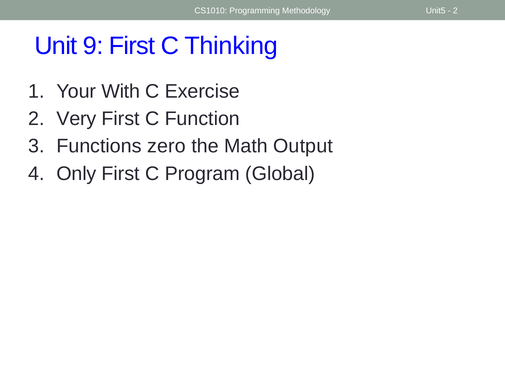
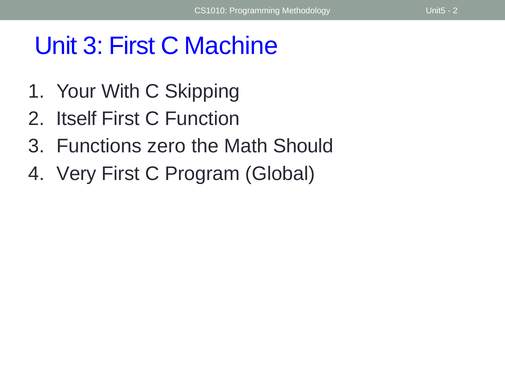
Unit 9: 9 -> 3 (93, 46)
Thinking: Thinking -> Machine (231, 46)
Exercise: Exercise -> Skipping (202, 91)
Very: Very -> Itself (76, 119)
Output: Output -> Should (303, 146)
Only: Only -> Very (76, 174)
